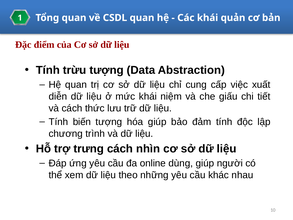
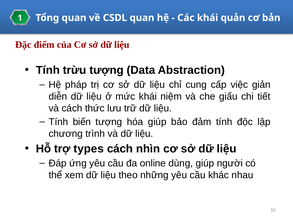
Hệ quan: quan -> pháp (76, 85)
xuất: xuất -> giản (261, 85)
trưng: trưng -> types (89, 149)
